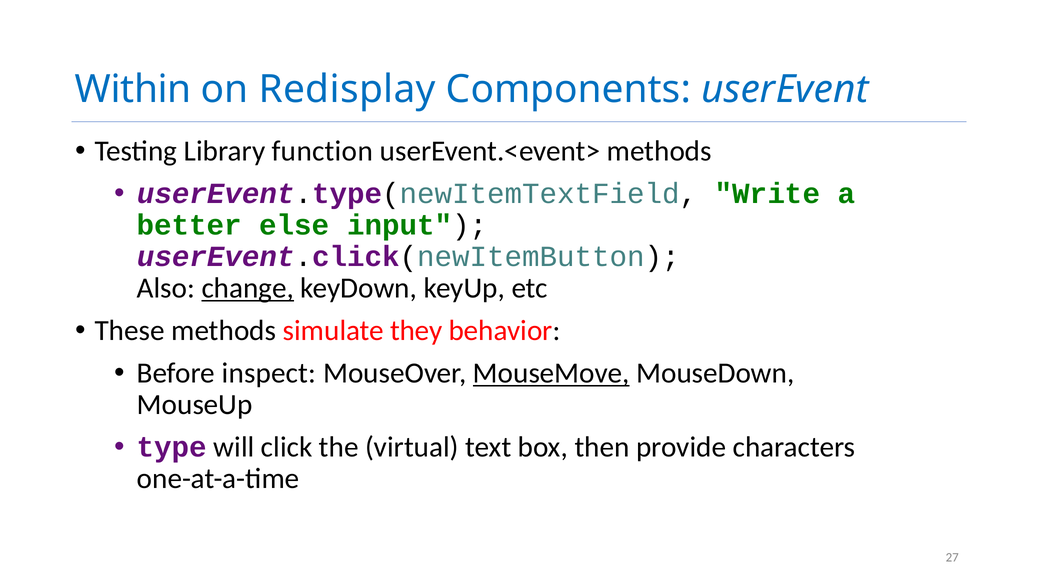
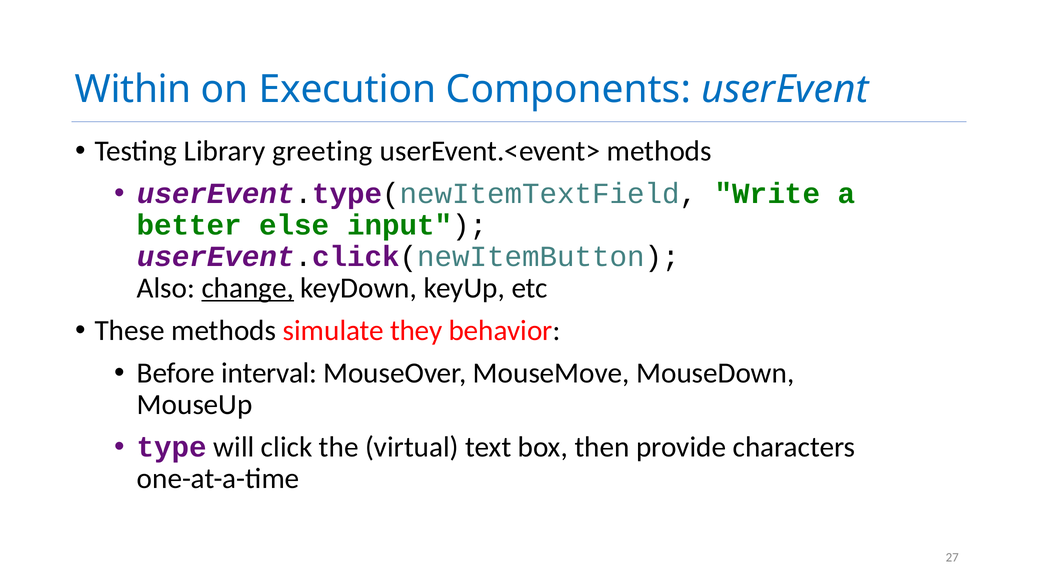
Redisplay: Redisplay -> Execution (347, 89)
function: function -> greeting (322, 151)
inspect: inspect -> interval (269, 373)
MouseMove underline: present -> none (551, 373)
